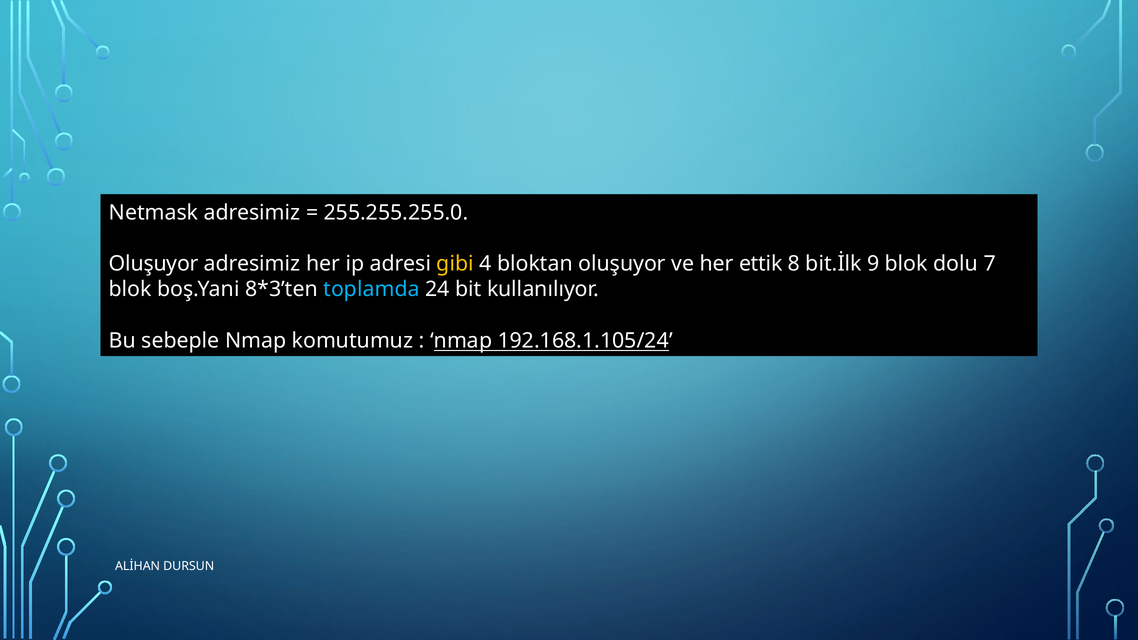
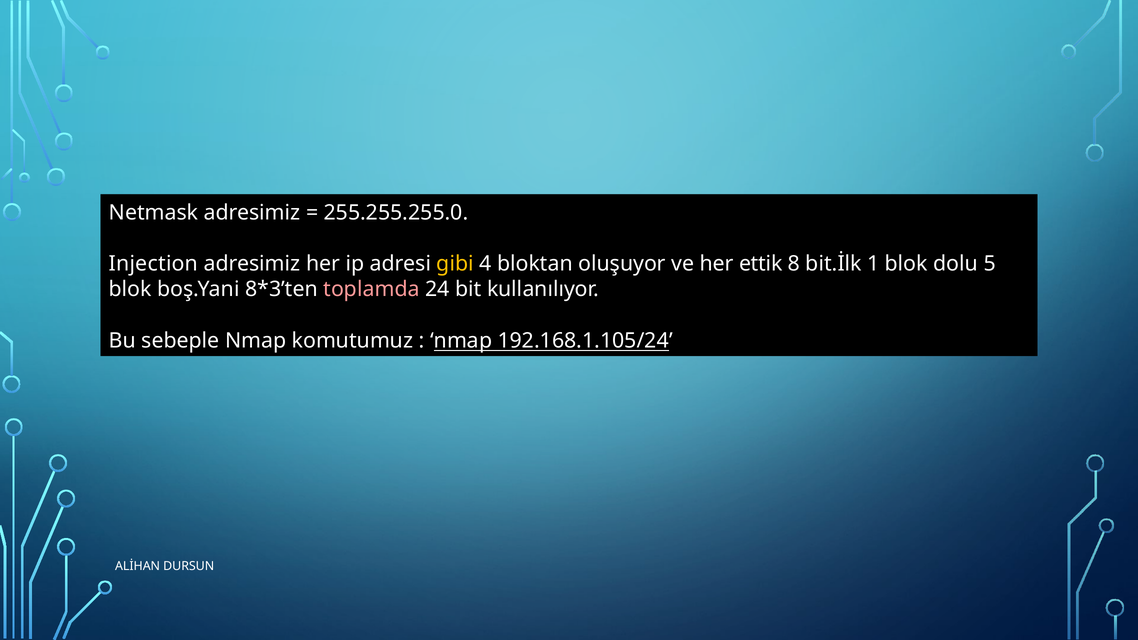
Oluşuyor: Oluşuyor -> Injection (154, 264)
9: 9 -> 1 (873, 264)
7: 7 -> 5 (990, 264)
toplamda colour: light blue -> pink (371, 289)
